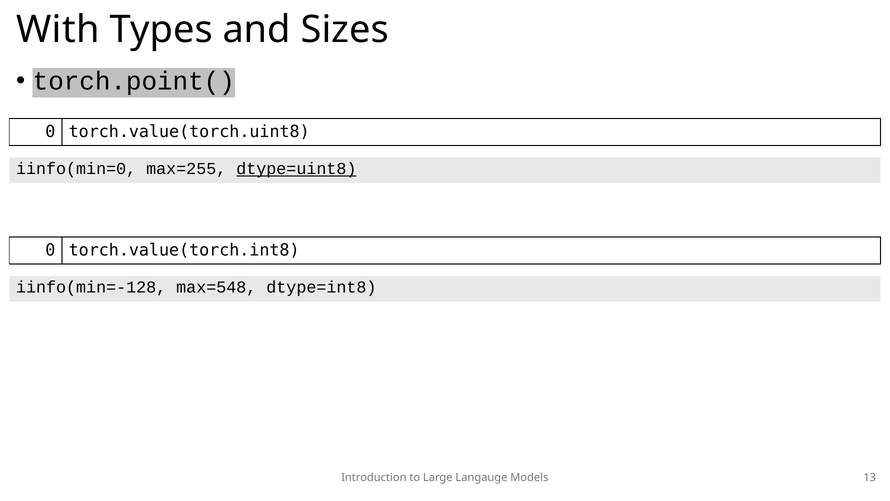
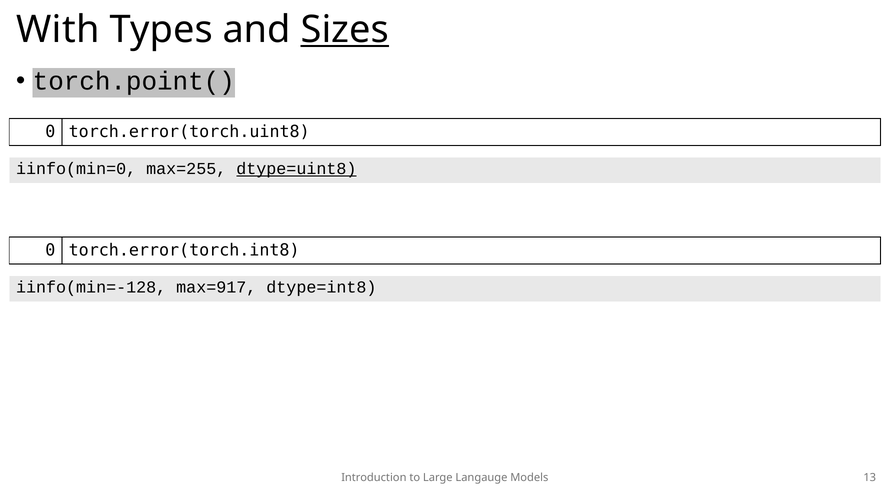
Sizes underline: none -> present (345, 30)
torch.value(torch.uint8: torch.value(torch.uint8 -> torch.error(torch.uint8 (189, 132)
torch.value(torch.int8: torch.value(torch.int8 -> torch.error(torch.int8 (184, 250)
max=548: max=548 -> max=917 (216, 287)
